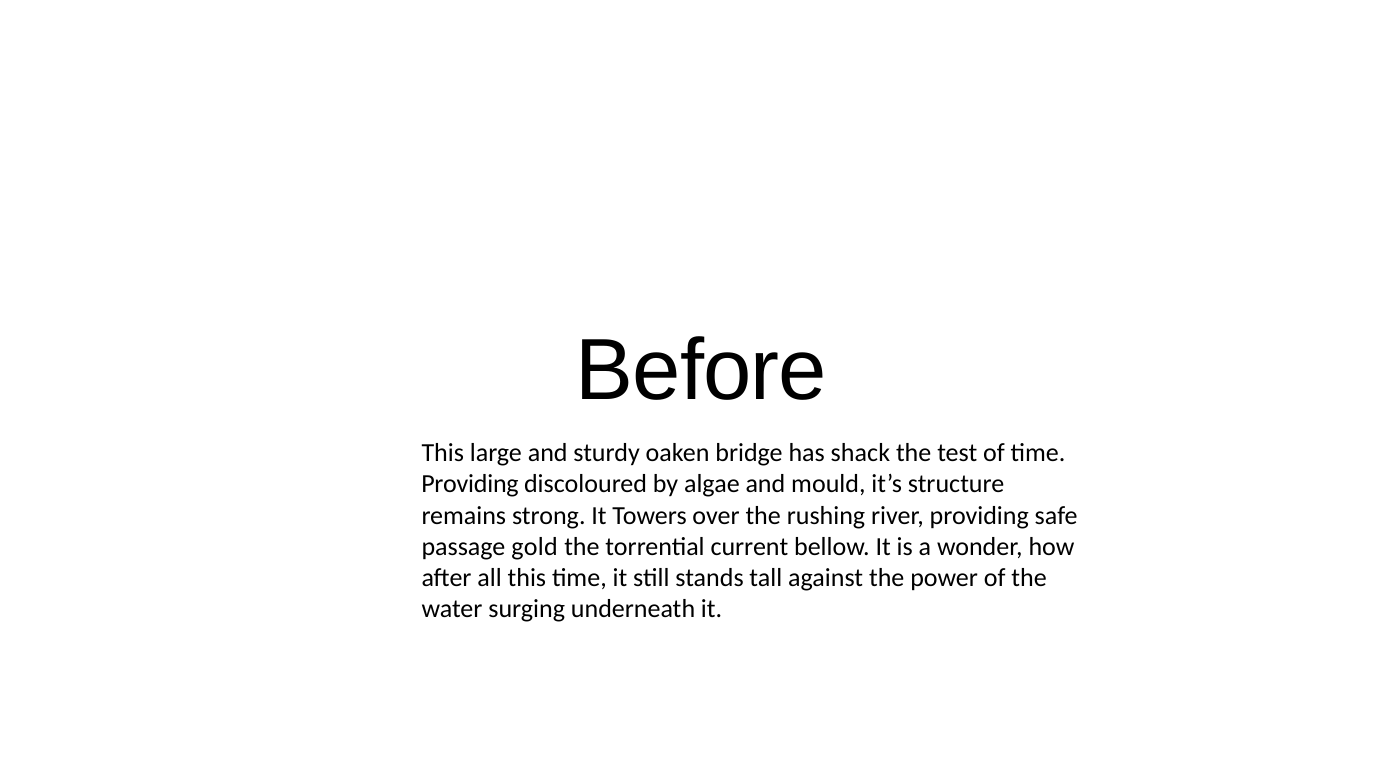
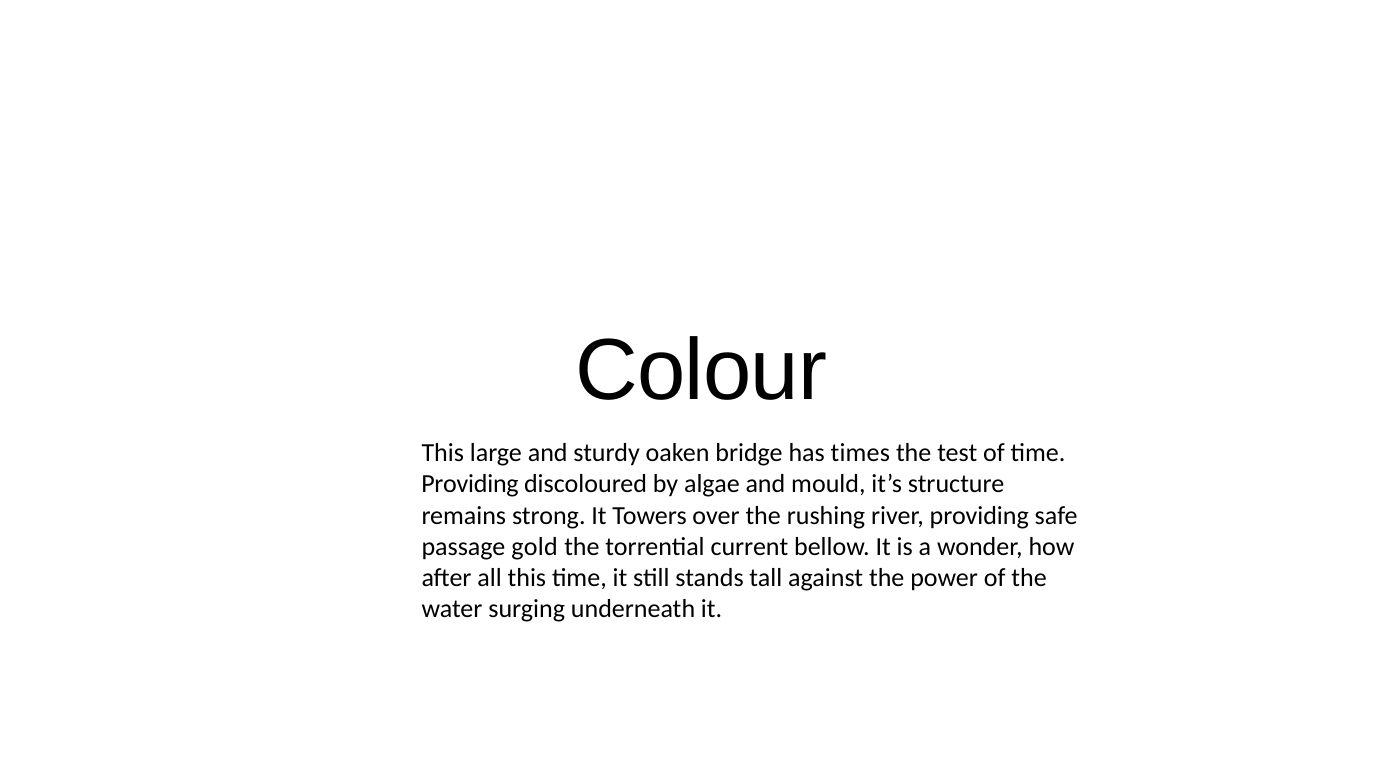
Before: Before -> Colour (701, 371)
shack: shack -> times (860, 453)
